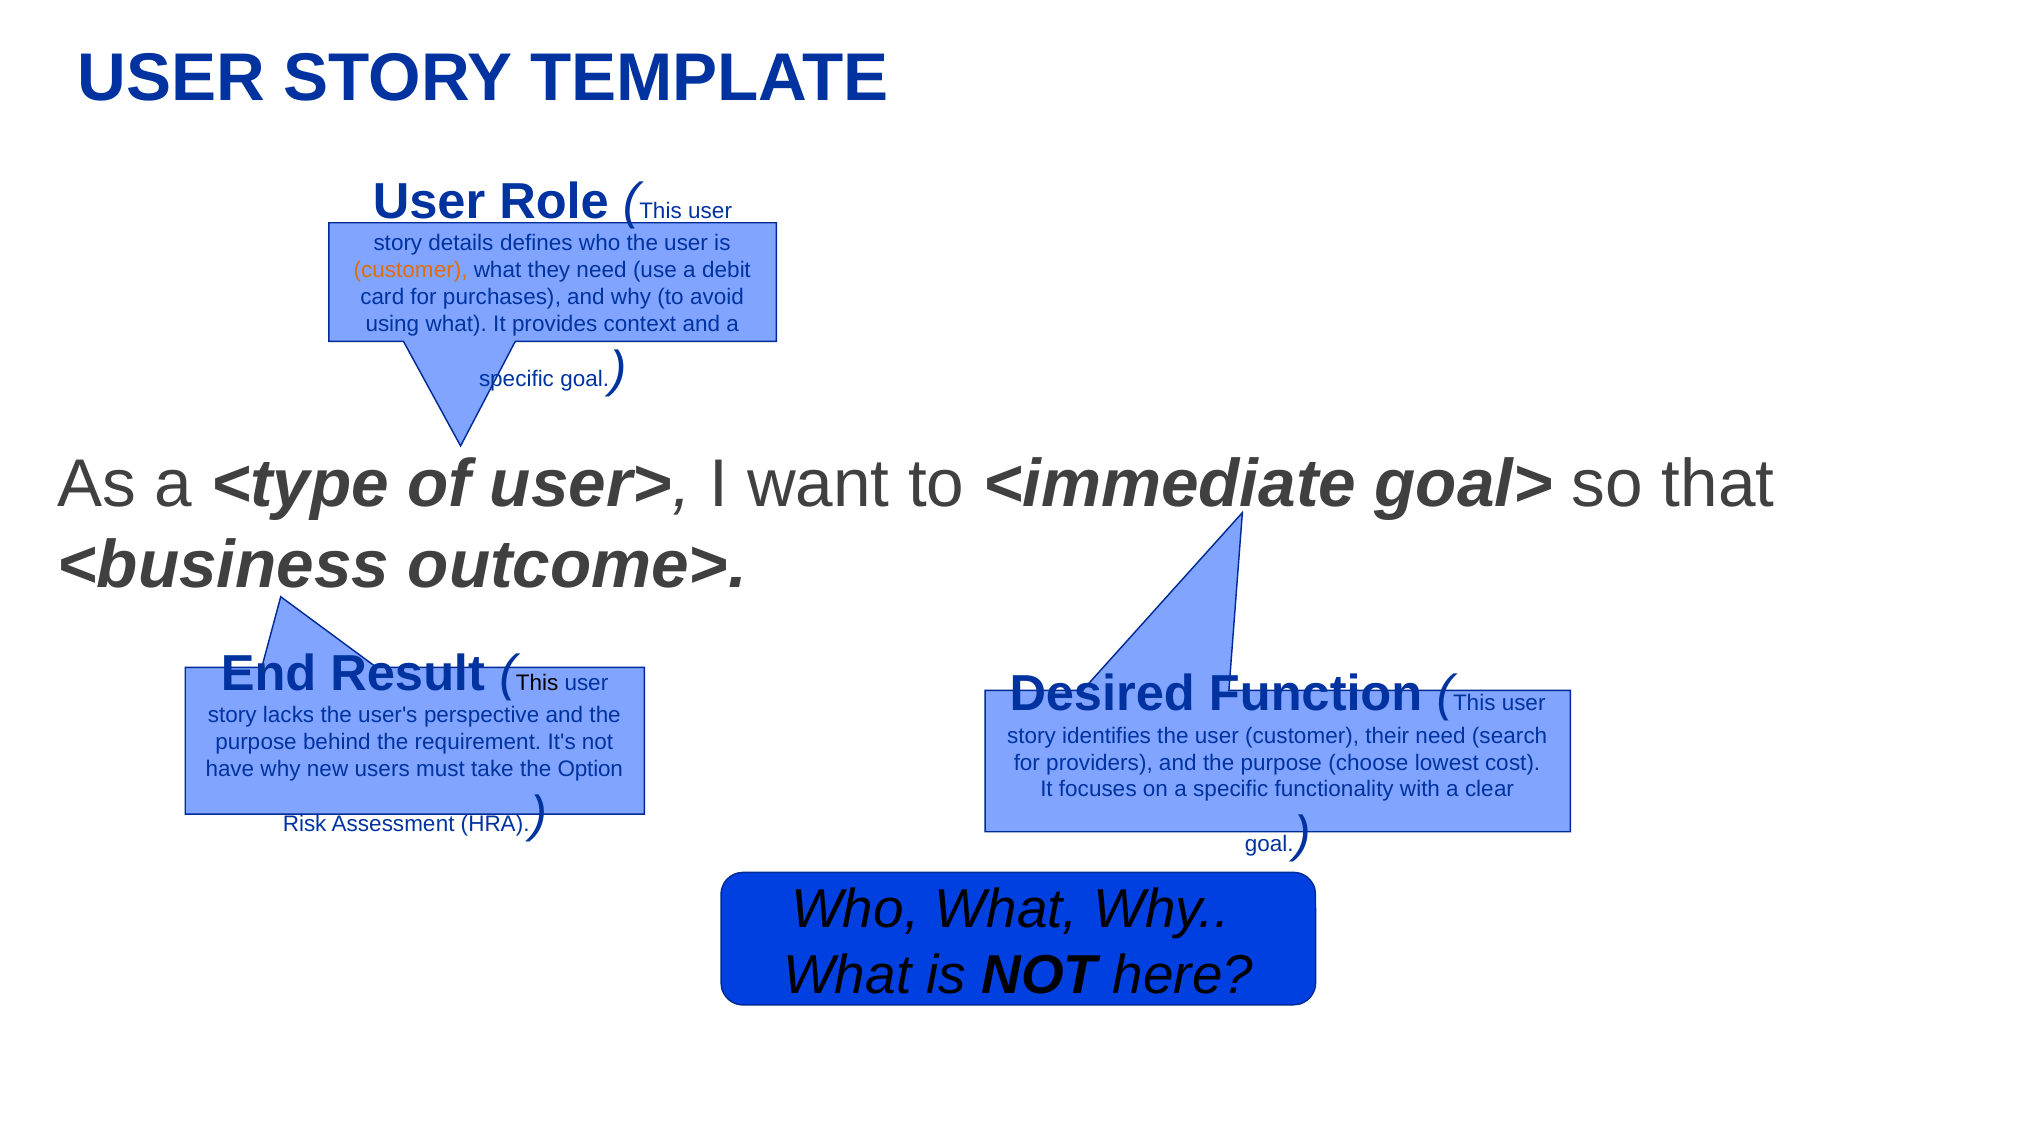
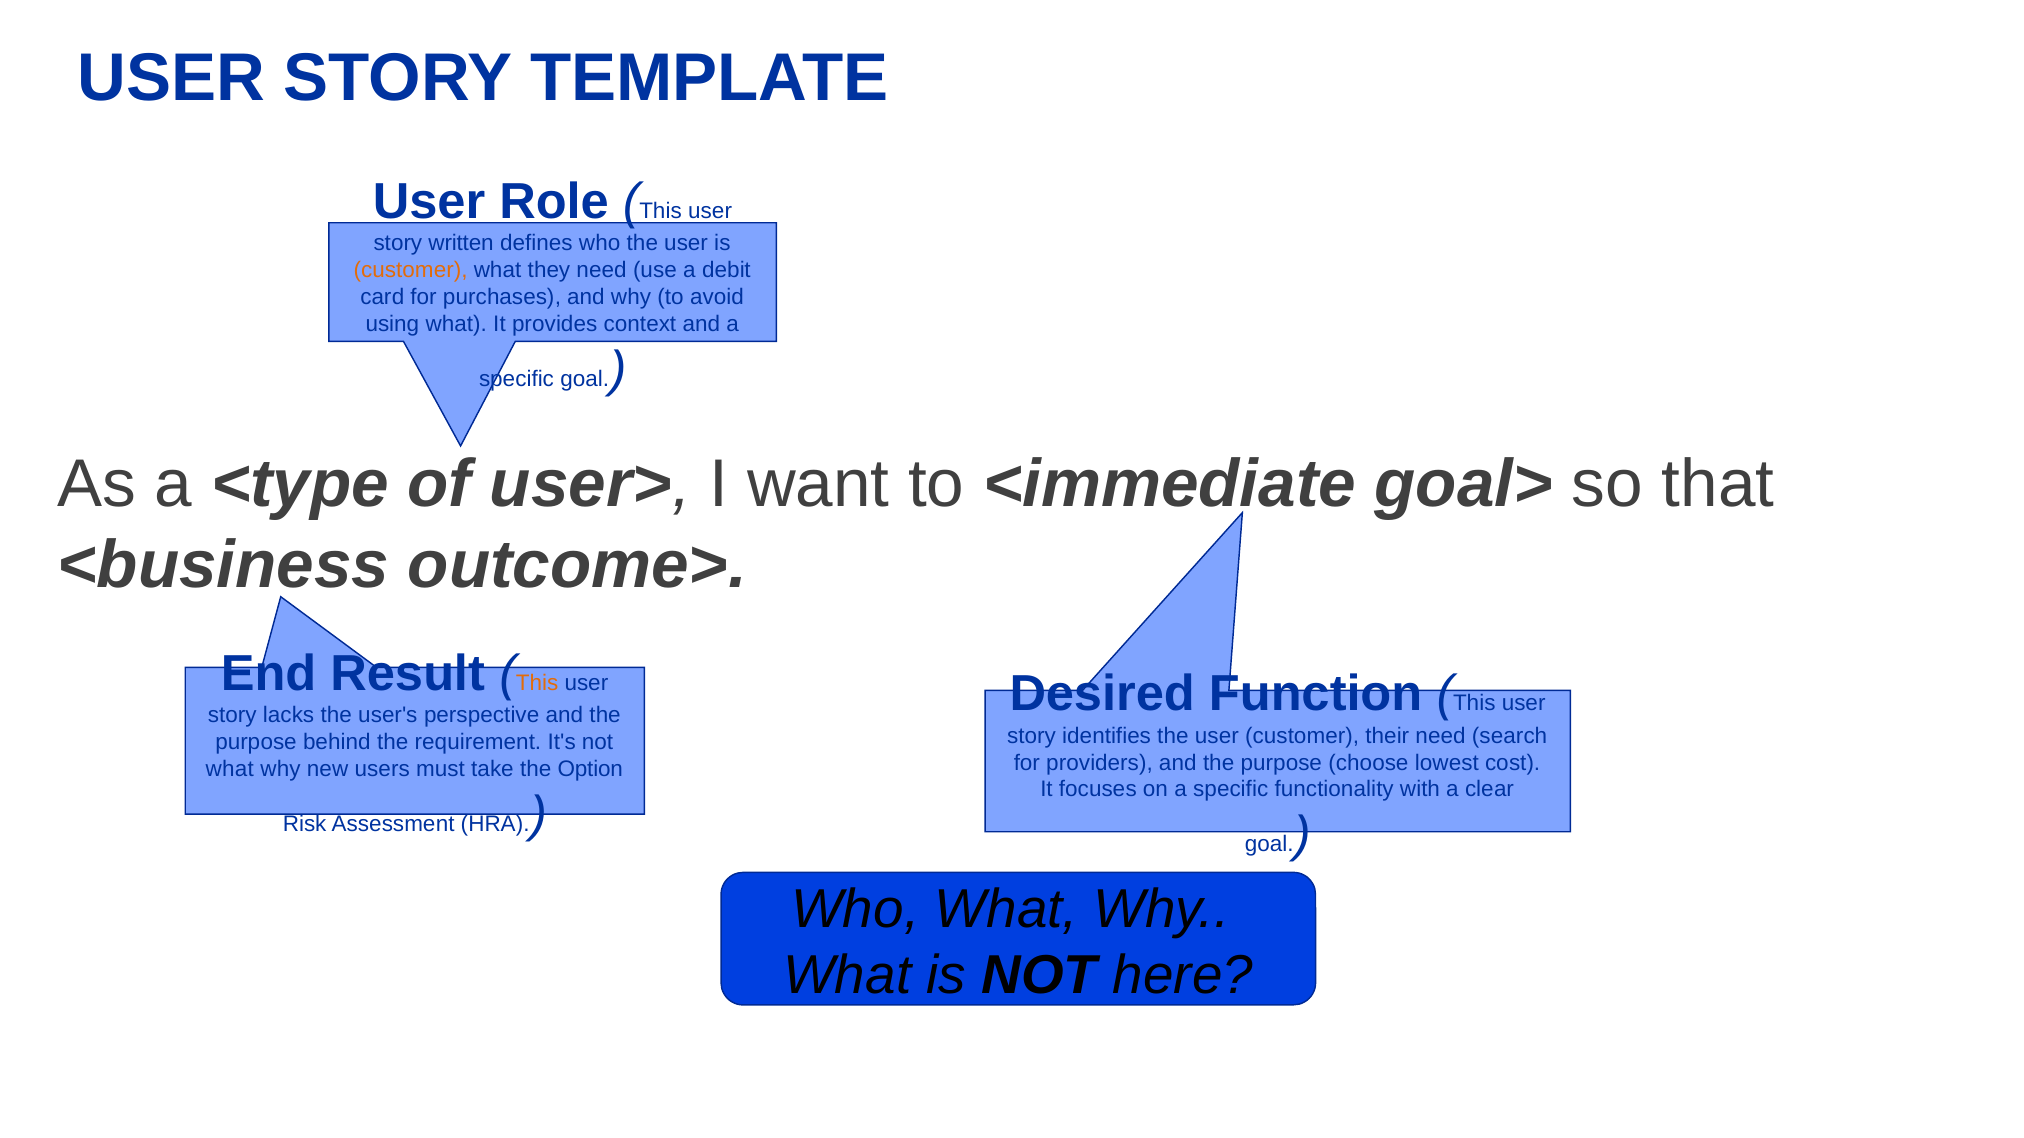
details: details -> written (461, 243)
This colour: black -> orange (537, 683)
have: have -> what (230, 770)
